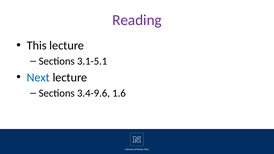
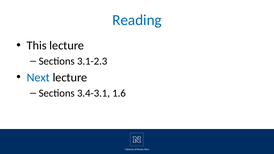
Reading colour: purple -> blue (137, 20)
3.1-5.1: 3.1-5.1 -> 3.1-2.3 (92, 61)
3.4-9.6: 3.4-9.6 -> 3.4-3.1 (93, 93)
